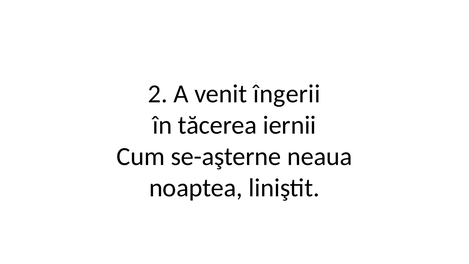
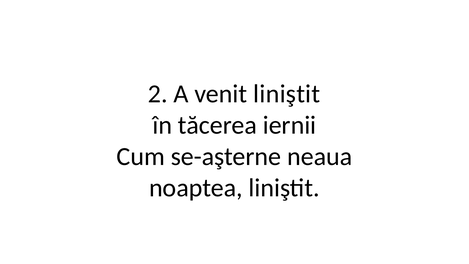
venit îngerii: îngerii -> liniştit (287, 94)
